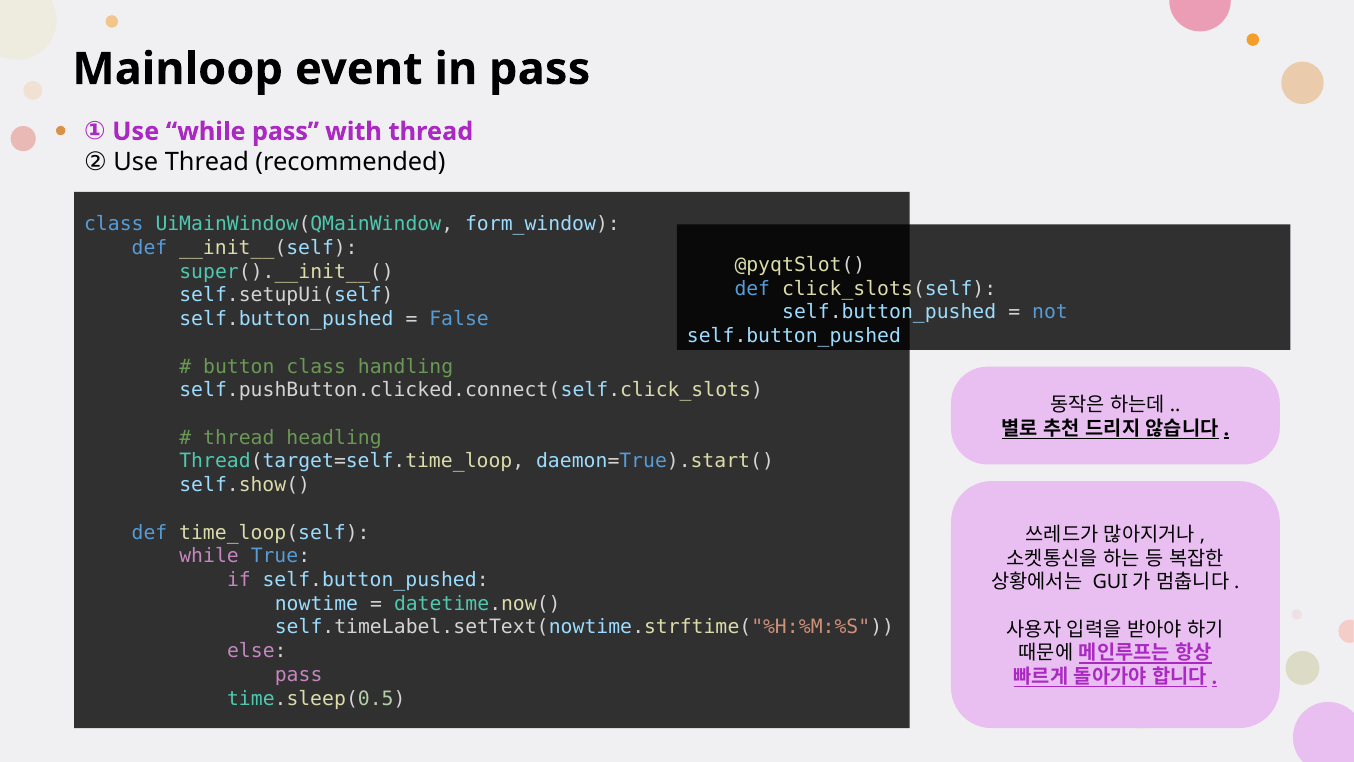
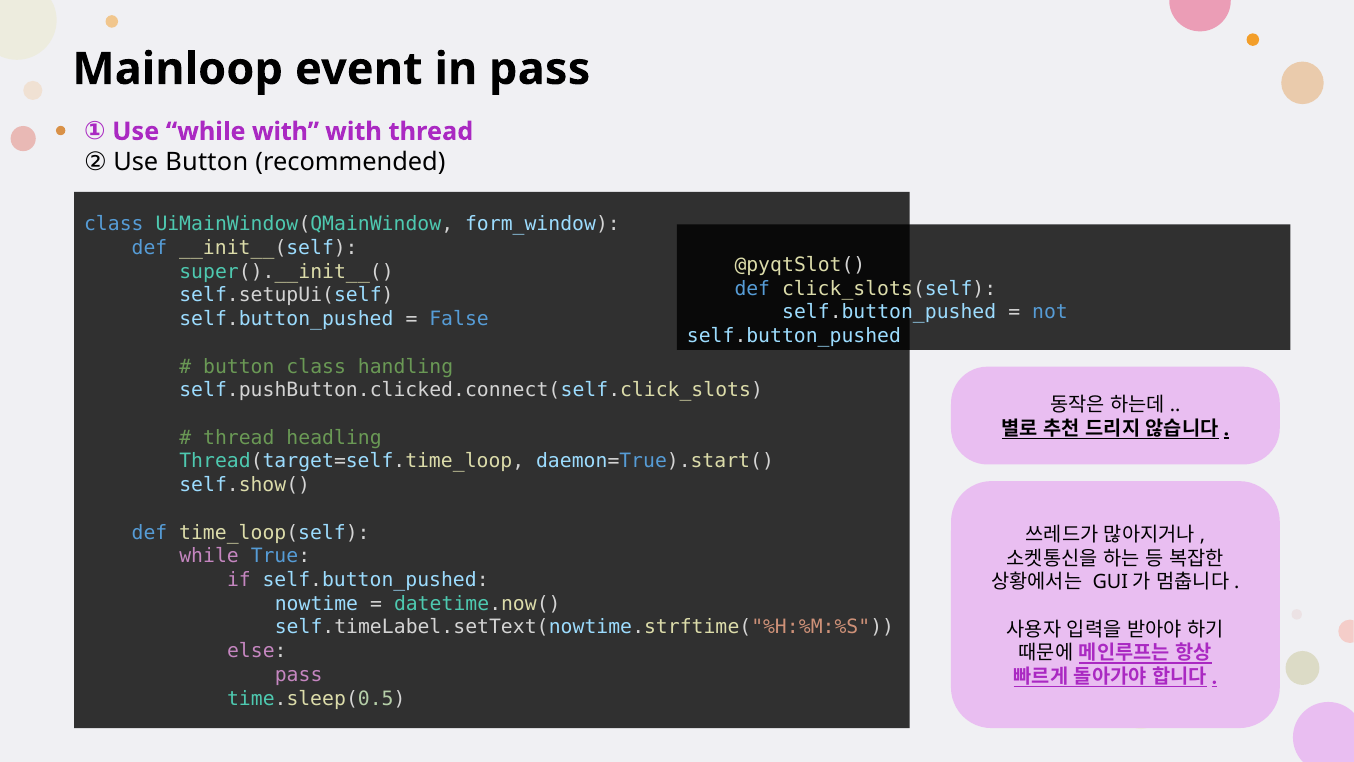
while pass: pass -> with (285, 131)
Use Thread: Thread -> Button (207, 162)
